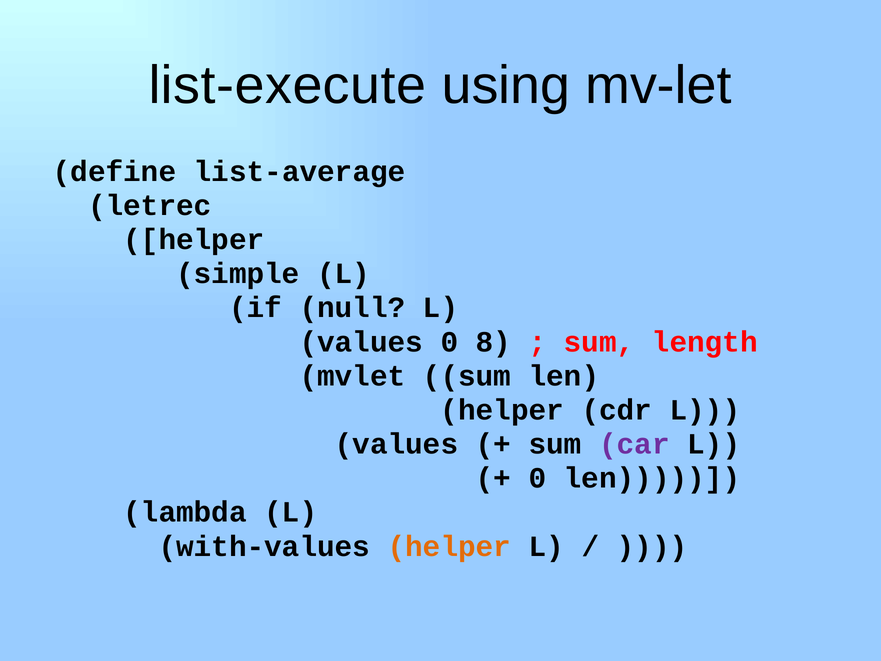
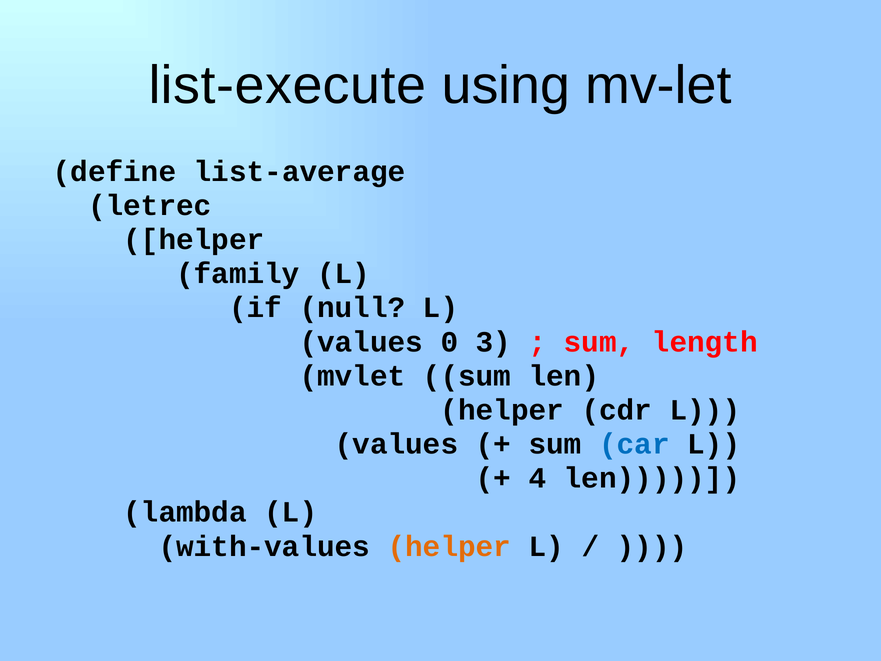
simple: simple -> family (238, 274)
8: 8 -> 3 (493, 342)
car colour: purple -> blue (634, 444)
0: 0 -> 4 (537, 478)
